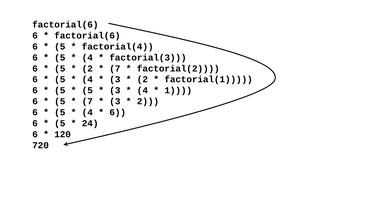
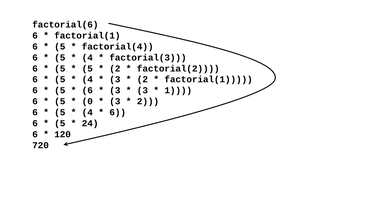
factorial(6: factorial(6 -> factorial(1 (87, 36)
2: 2 -> 5 (87, 69)
7: 7 -> 2 (115, 69)
5: 5 -> 6 (87, 91)
4: 4 -> 3 (142, 91)
7: 7 -> 0 (87, 102)
